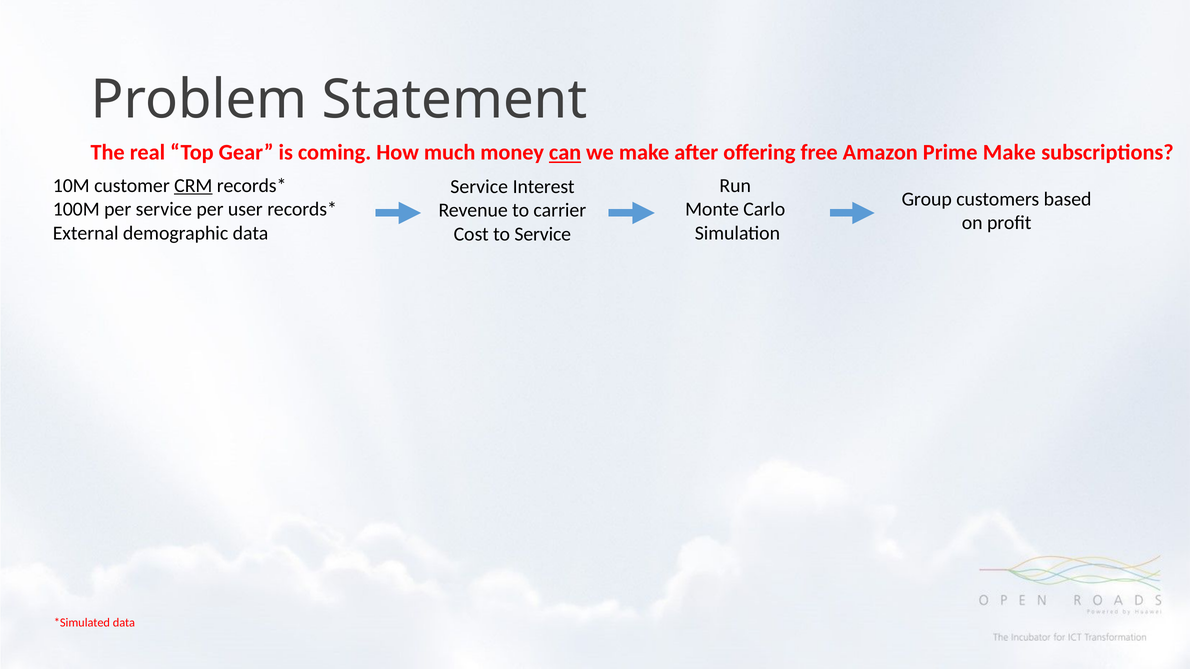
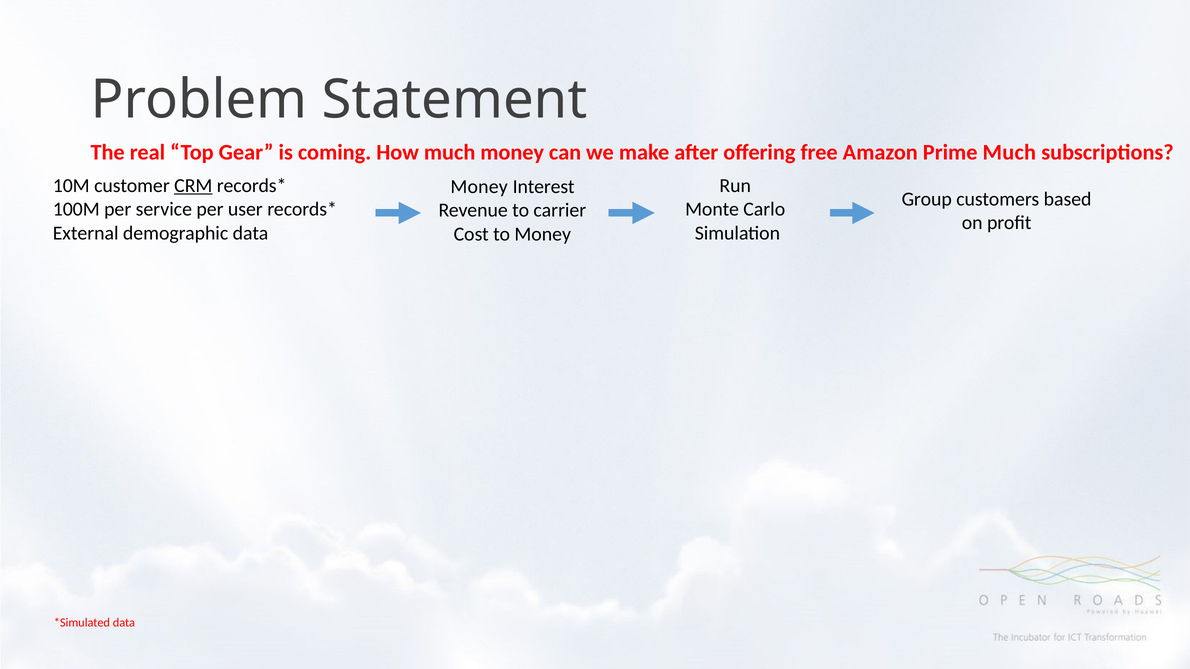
can underline: present -> none (565, 153)
Prime Make: Make -> Much (1009, 153)
Service: Service -> Money (479, 187)
to Service: Service -> Money (543, 234)
